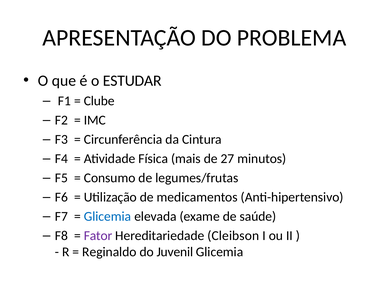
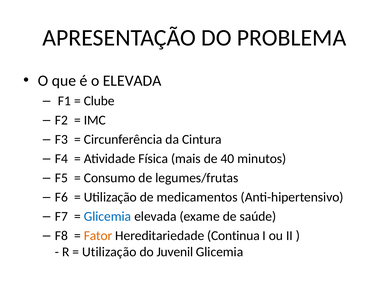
o ESTUDAR: ESTUDAR -> ELEVADA (132, 81)
27: 27 -> 40 (227, 159)
Fator colour: purple -> orange (98, 236)
Cleibson: Cleibson -> Continua (233, 236)
Reginaldo: Reginaldo -> Utilização (109, 252)
